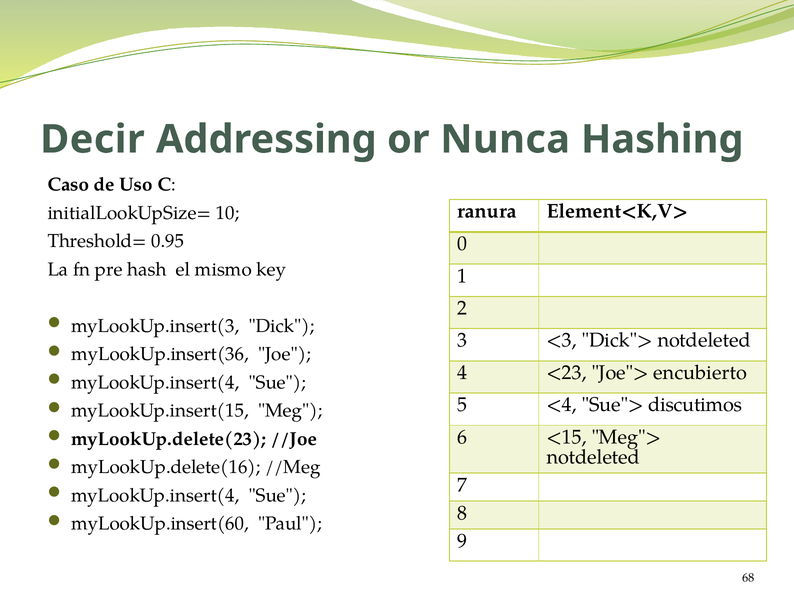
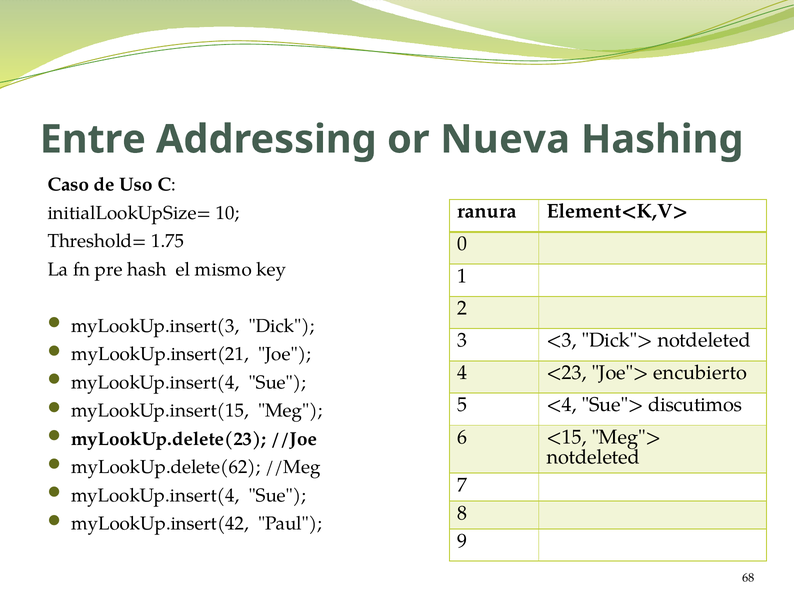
Decir: Decir -> Entre (93, 139)
Nunca: Nunca -> Nueva (505, 139)
0.95: 0.95 -> 1.75 (168, 241)
myLookUp.insert(36: myLookUp.insert(36 -> myLookUp.insert(21 (160, 354)
myLookUp.delete(16: myLookUp.delete(16 -> myLookUp.delete(62 (166, 467)
myLookUp.insert(60: myLookUp.insert(60 -> myLookUp.insert(42 (160, 523)
